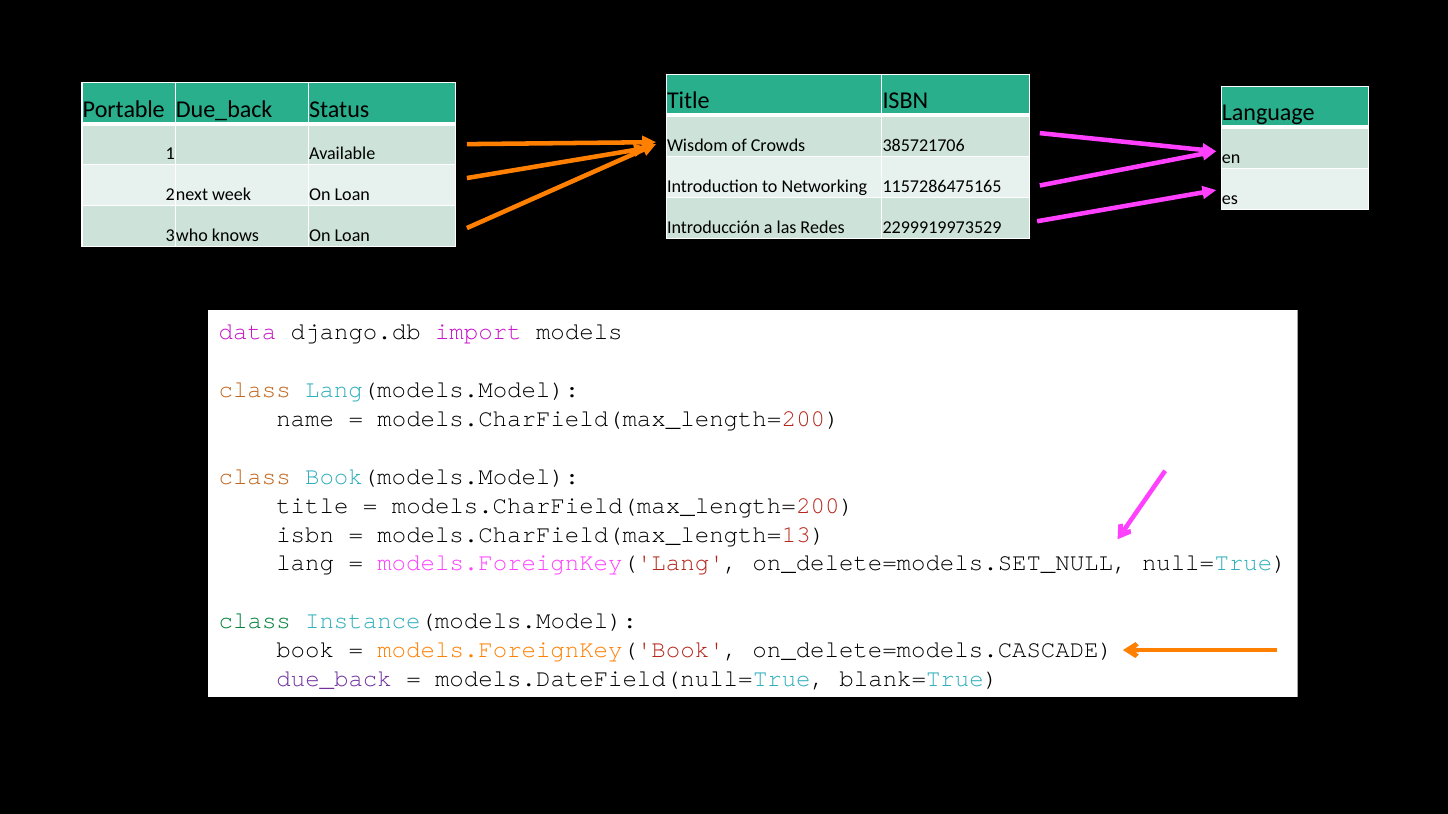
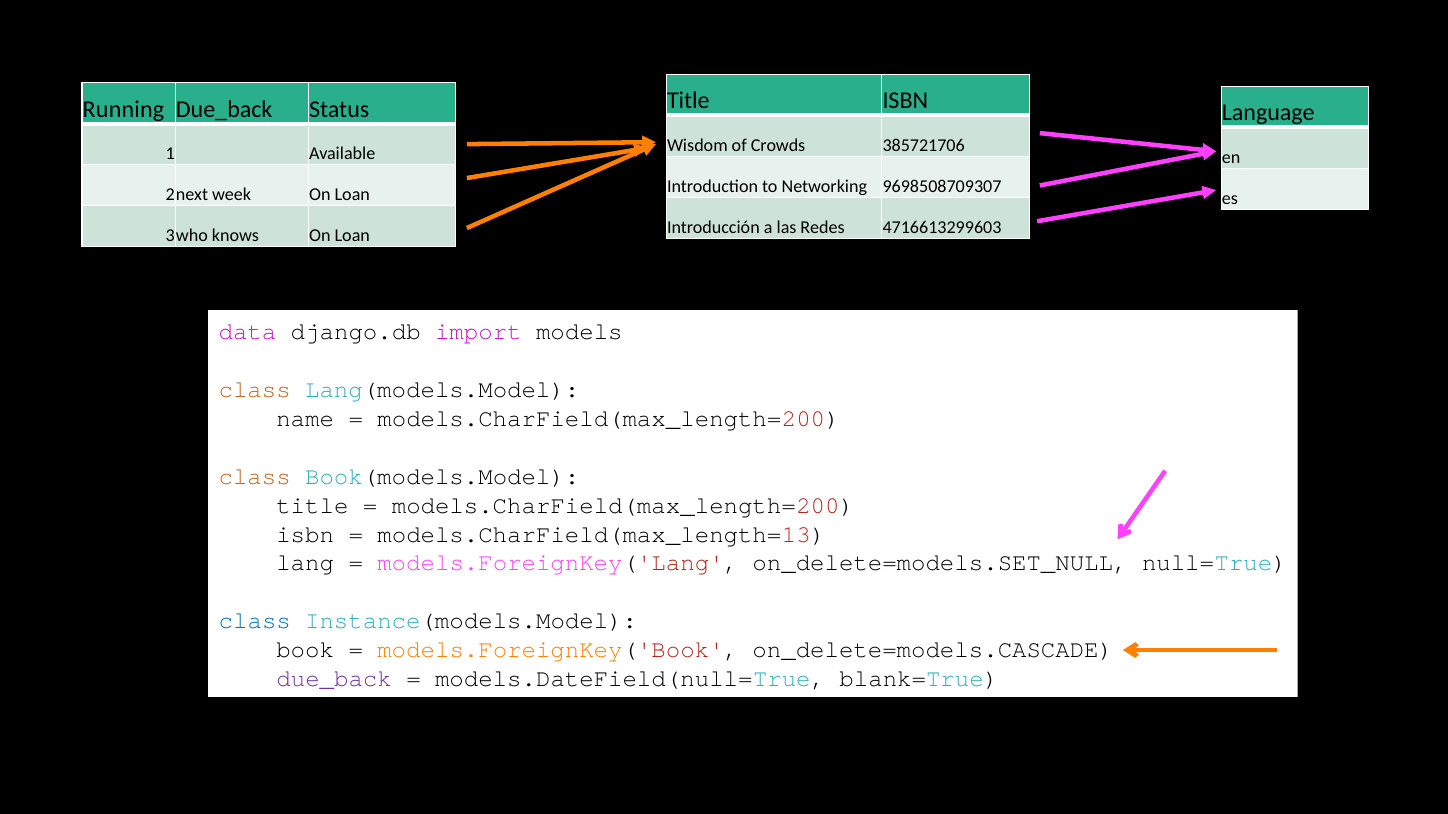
Portable: Portable -> Running (123, 109)
1157286475165: 1157286475165 -> 9698508709307 (942, 187)
2299919973529: 2299919973529 -> 4716613299603 (942, 228)
class colour: green -> blue (255, 621)
